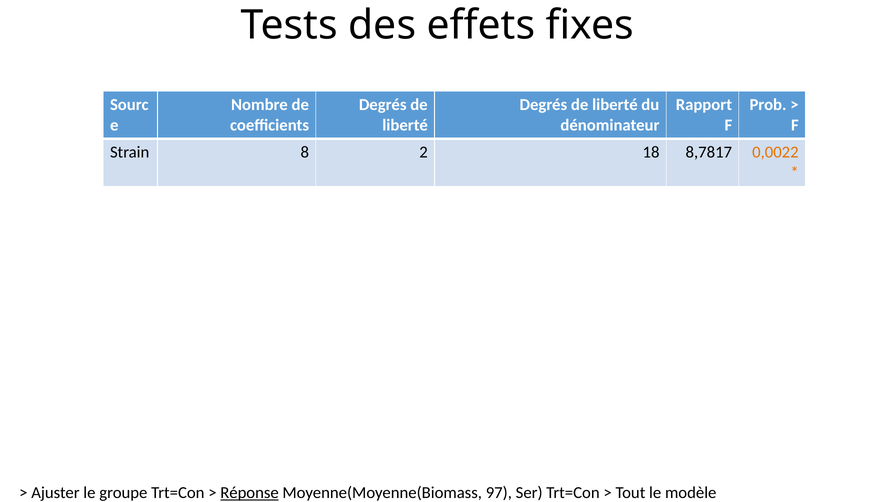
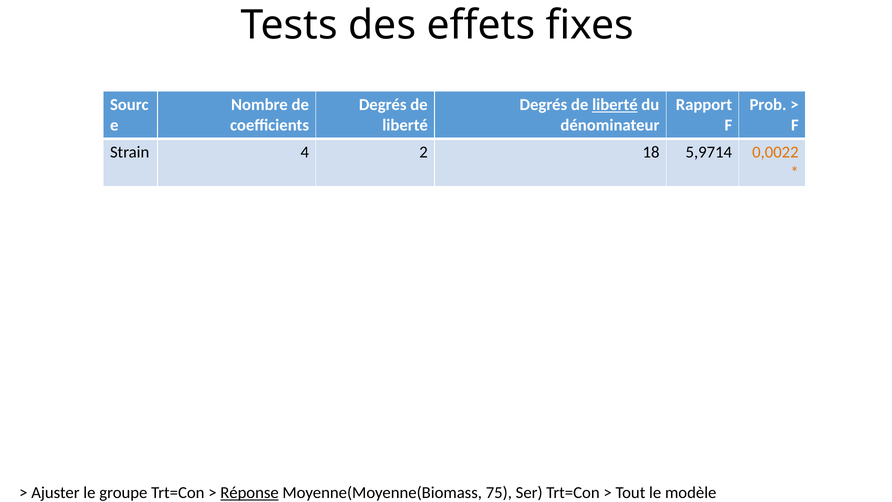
liberté underline: none -> present (615, 105)
8: 8 -> 4 (305, 152)
8,7817: 8,7817 -> 5,9714 (709, 152)
97: 97 -> 75 (499, 492)
